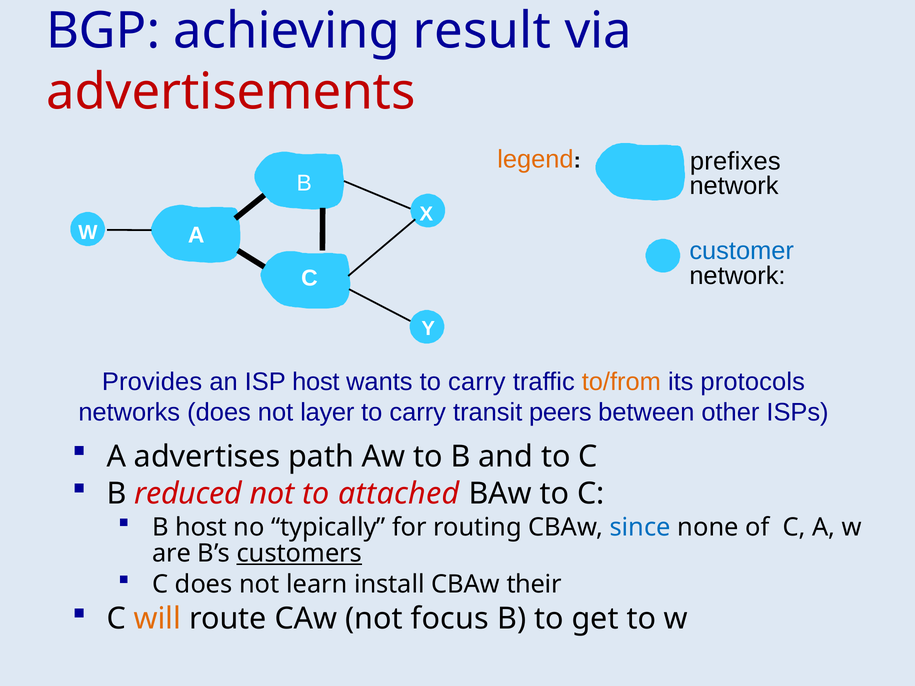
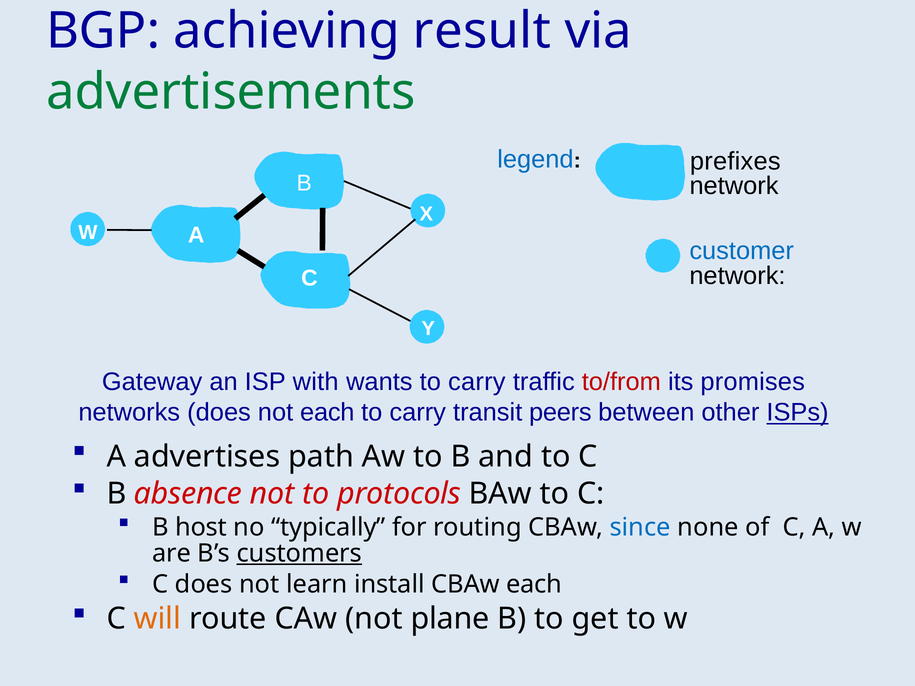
advertisements colour: red -> green (231, 92)
legend colour: orange -> blue (535, 159)
Provides: Provides -> Gateway (152, 382)
ISP host: host -> with (316, 382)
to/from colour: orange -> red (621, 382)
protocols: protocols -> promises (753, 382)
not layer: layer -> each (327, 413)
ISPs underline: none -> present (798, 413)
reduced: reduced -> absence (188, 494)
attached: attached -> protocols (399, 494)
CBAw their: their -> each (534, 585)
focus: focus -> plane (450, 619)
